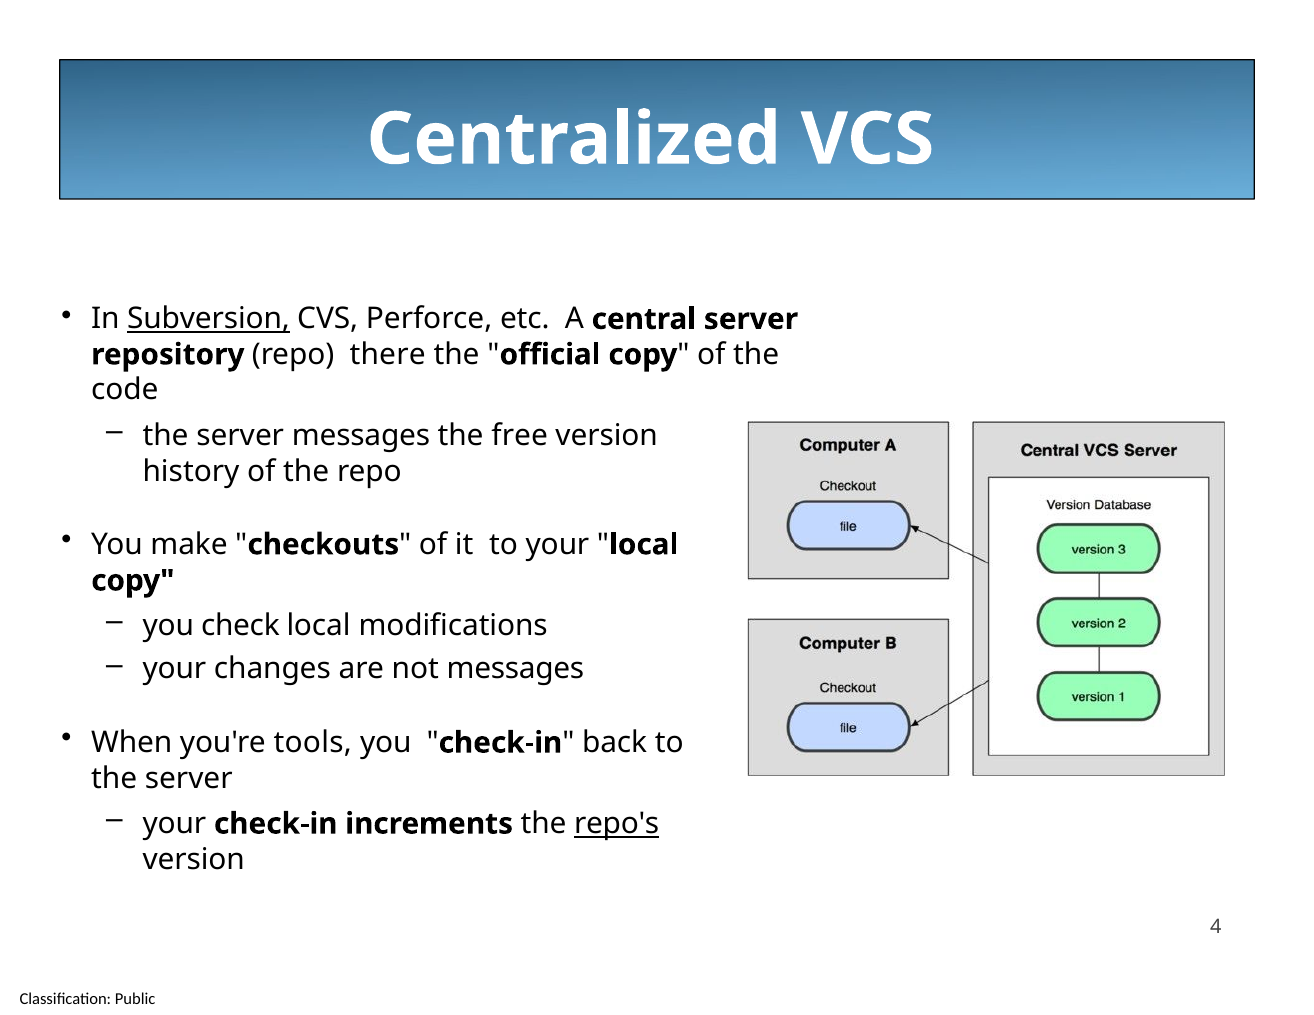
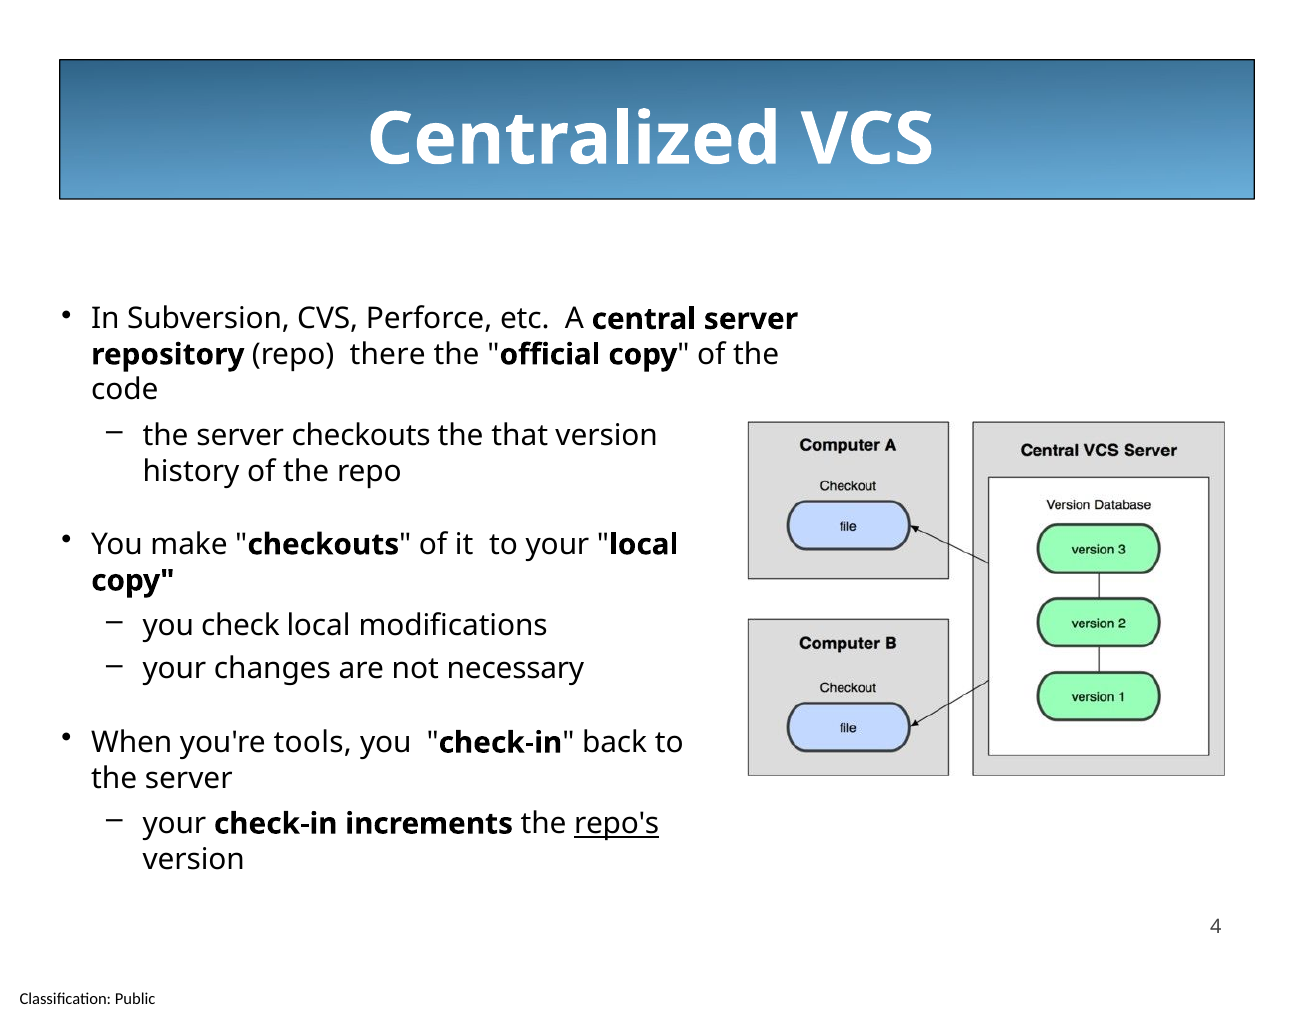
Subversion underline: present -> none (208, 319)
server messages: messages -> checkouts (361, 436)
free: free -> that (520, 436)
not messages: messages -> necessary (515, 669)
